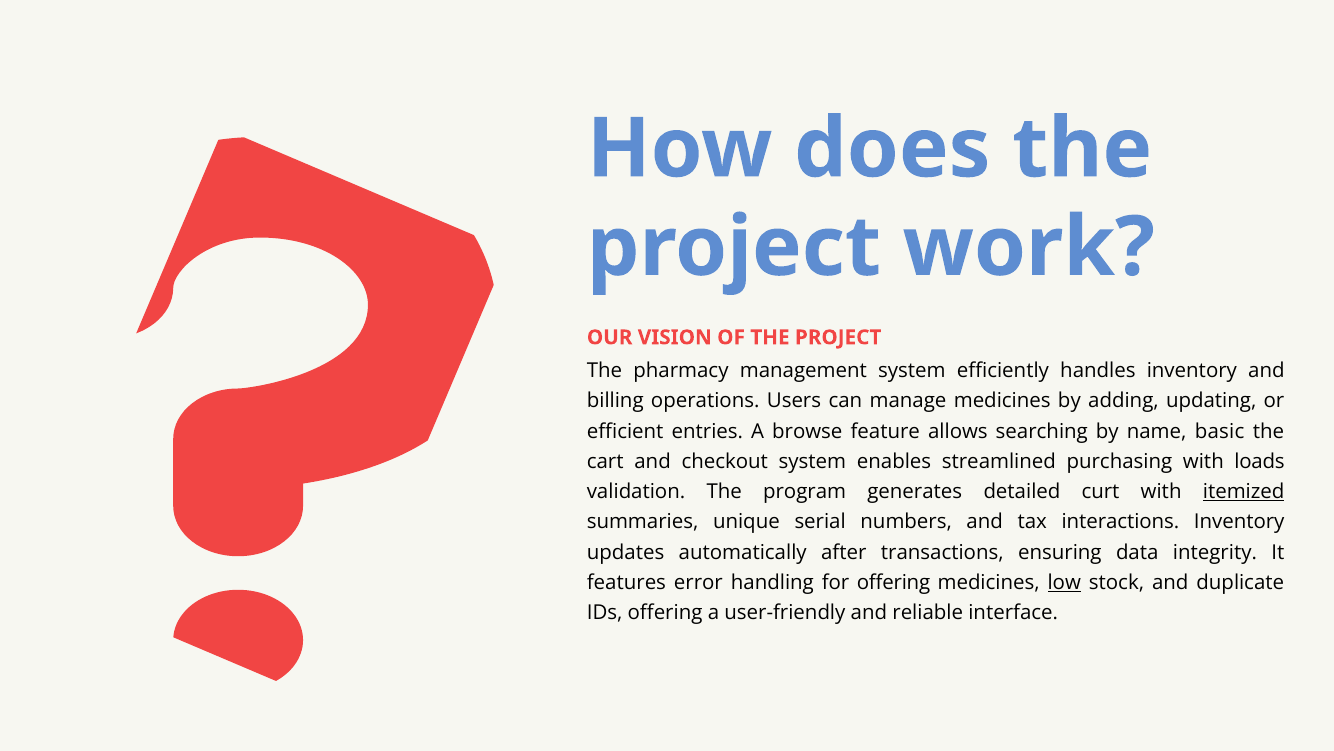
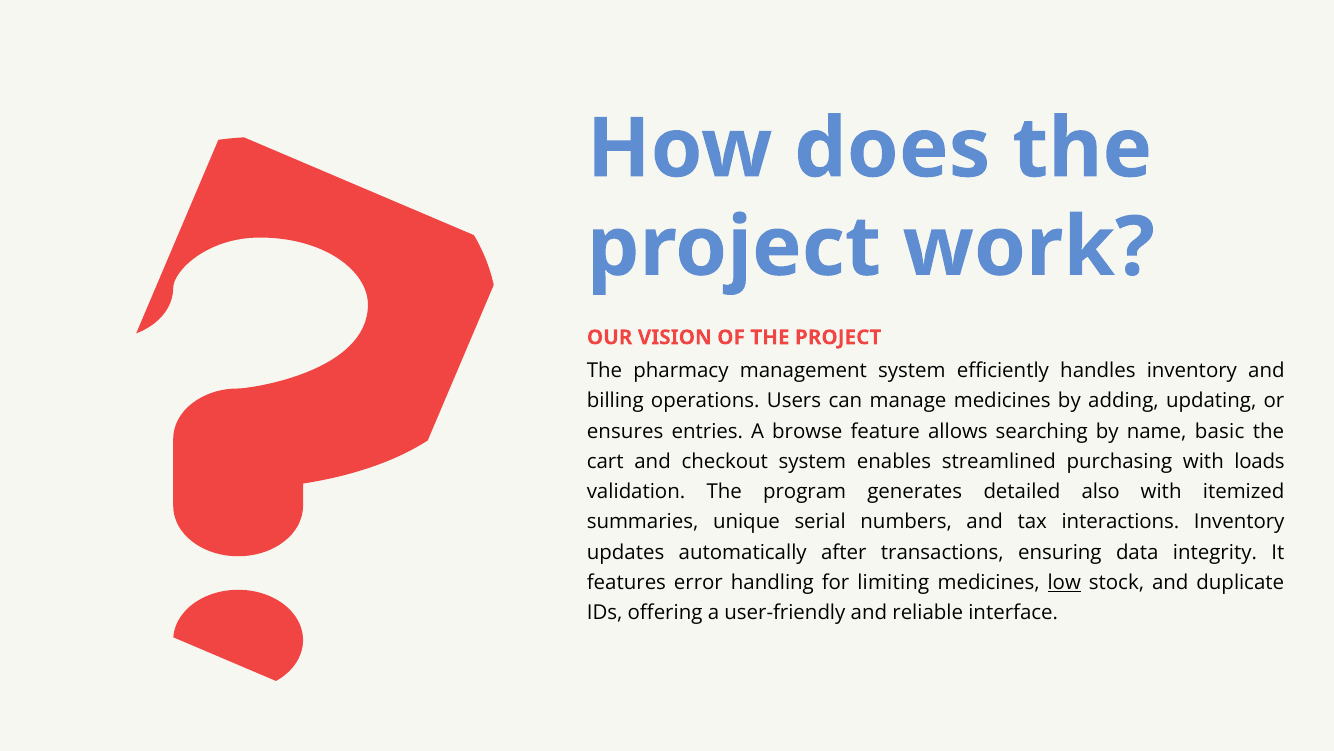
efficient: efficient -> ensures (625, 431)
curt: curt -> also (1101, 491)
itemized underline: present -> none (1244, 491)
for offering: offering -> limiting (893, 582)
